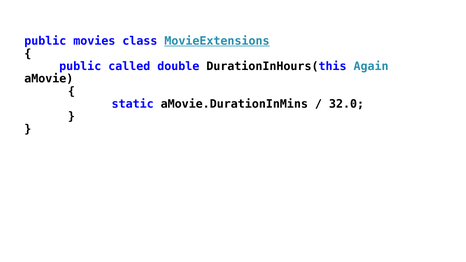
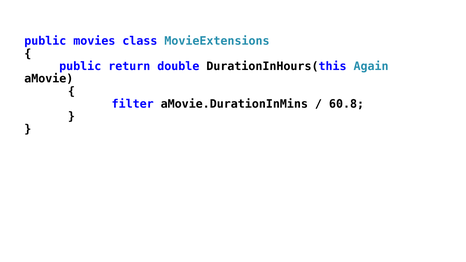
MovieExtensions underline: present -> none (217, 41)
called: called -> return (129, 66)
static: static -> filter (133, 104)
32.0: 32.0 -> 60.8 (347, 104)
